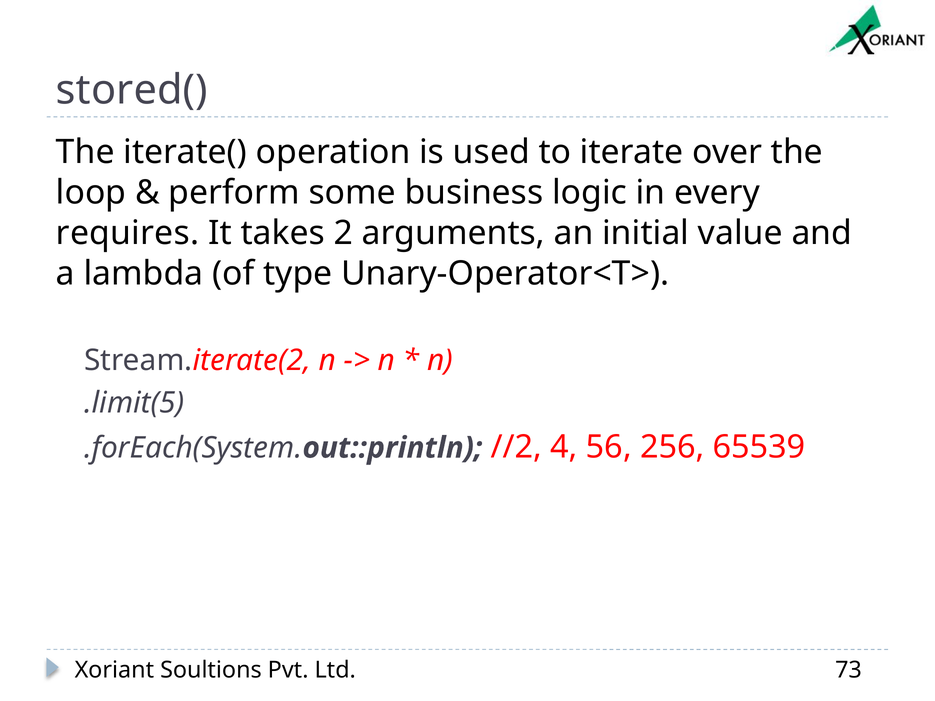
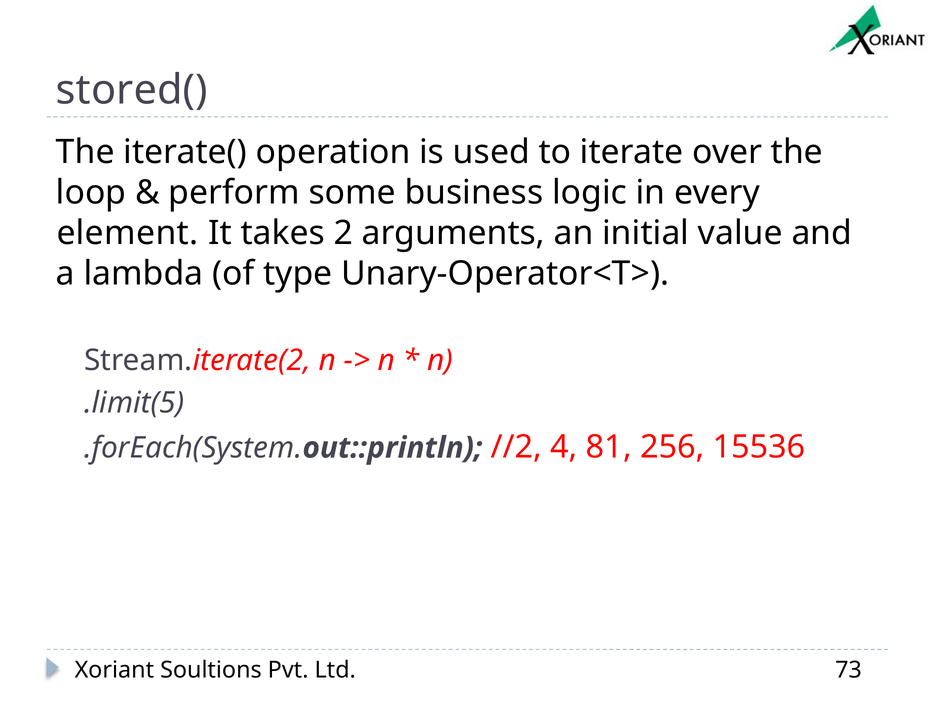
requires: requires -> element (127, 233)
56: 56 -> 81 (609, 447)
65539: 65539 -> 15536 (759, 447)
